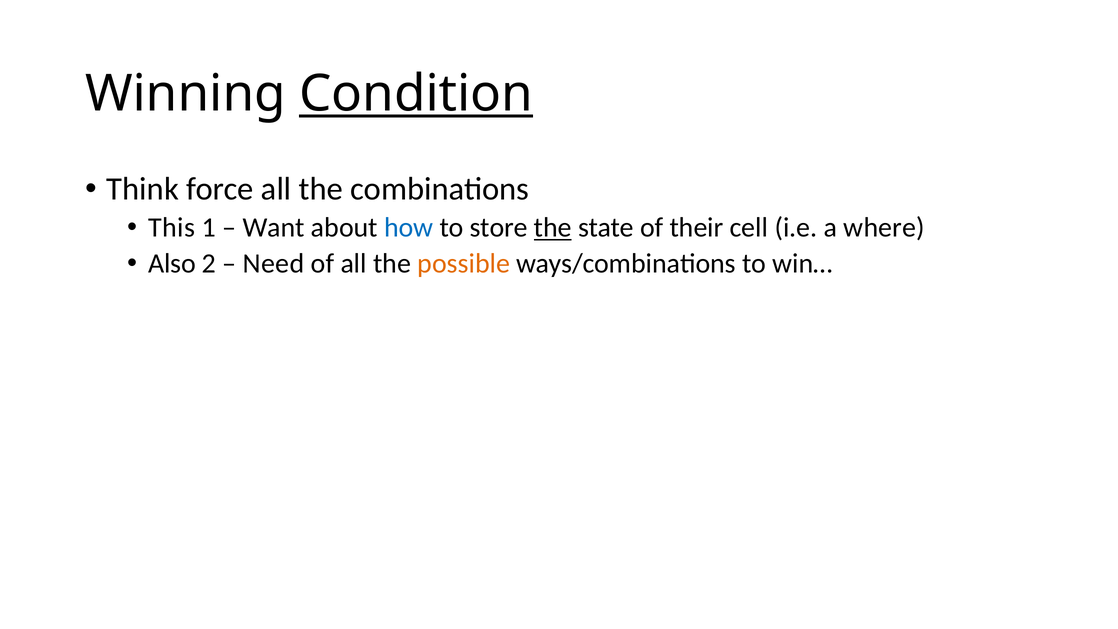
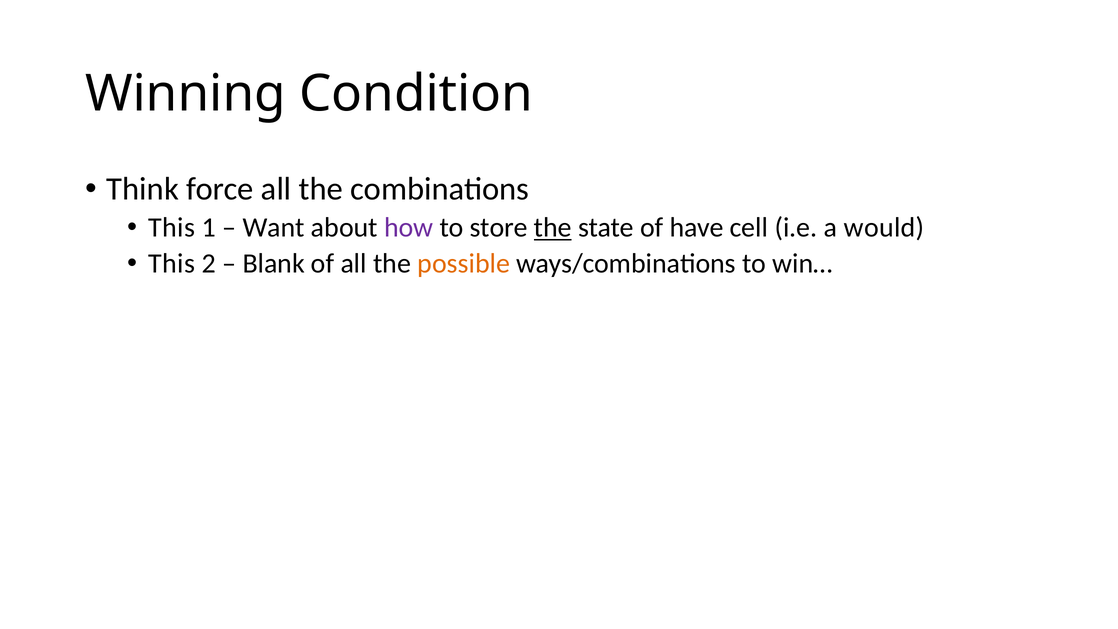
Condition underline: present -> none (416, 94)
how colour: blue -> purple (409, 228)
their: their -> have (697, 228)
where: where -> would (884, 228)
Also: Also -> This (172, 264)
Need: Need -> Blank (274, 264)
